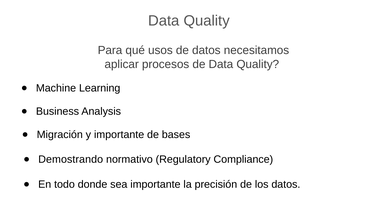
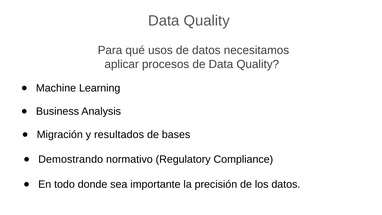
y importante: importante -> resultados (119, 135)
